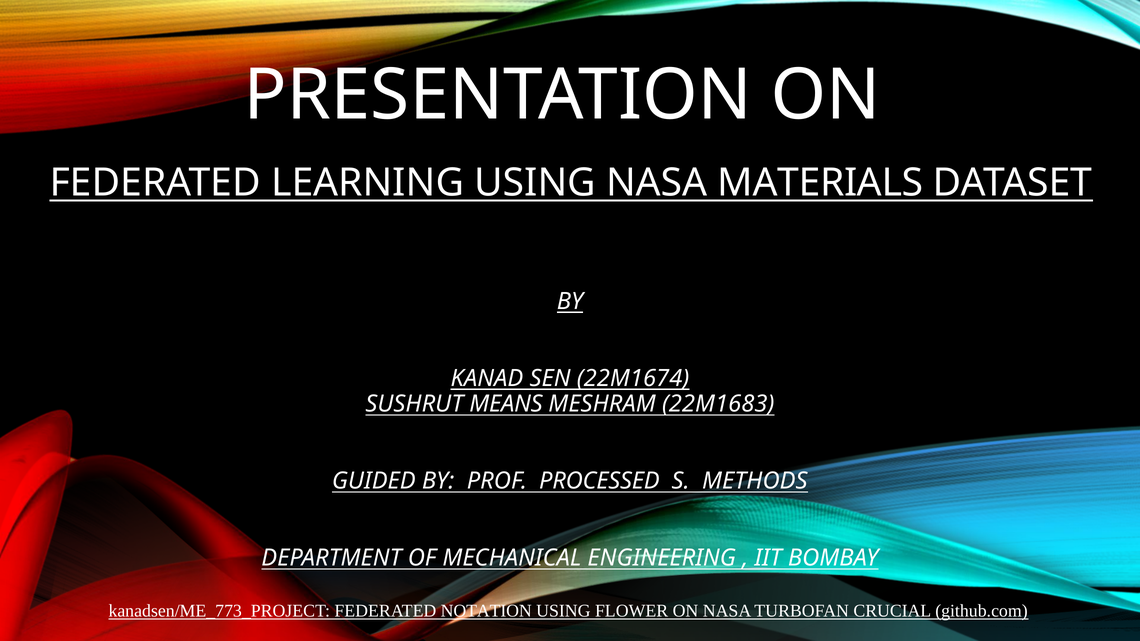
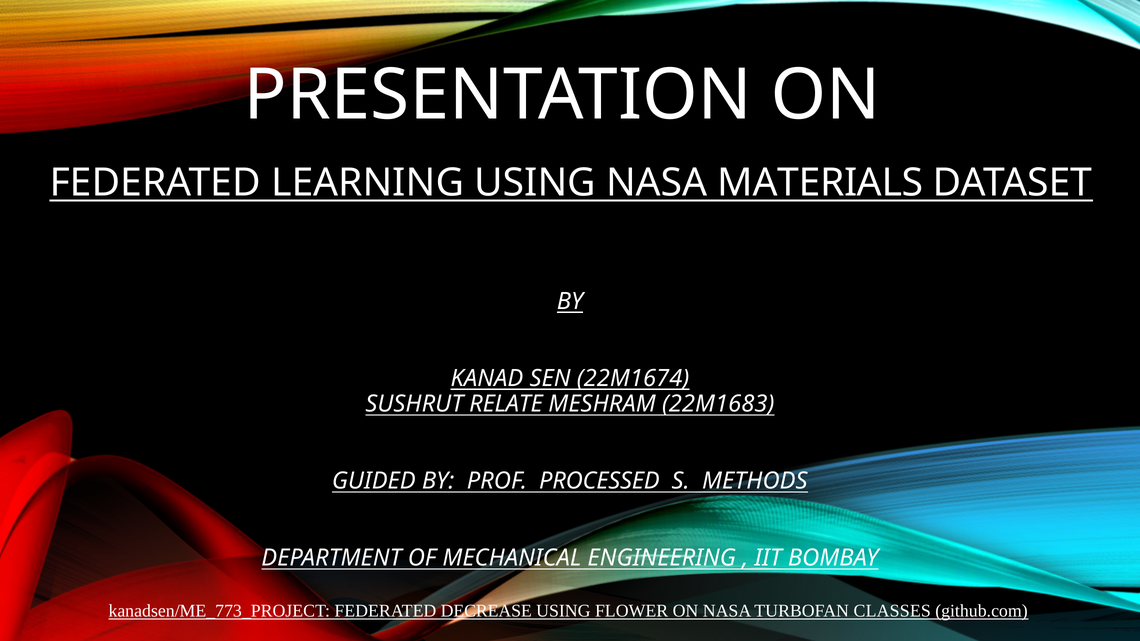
MEANS: MEANS -> RELATE (506, 404)
NOTATION: NOTATION -> DECREASE (486, 611)
CRUCIAL: CRUCIAL -> CLASSES (892, 611)
